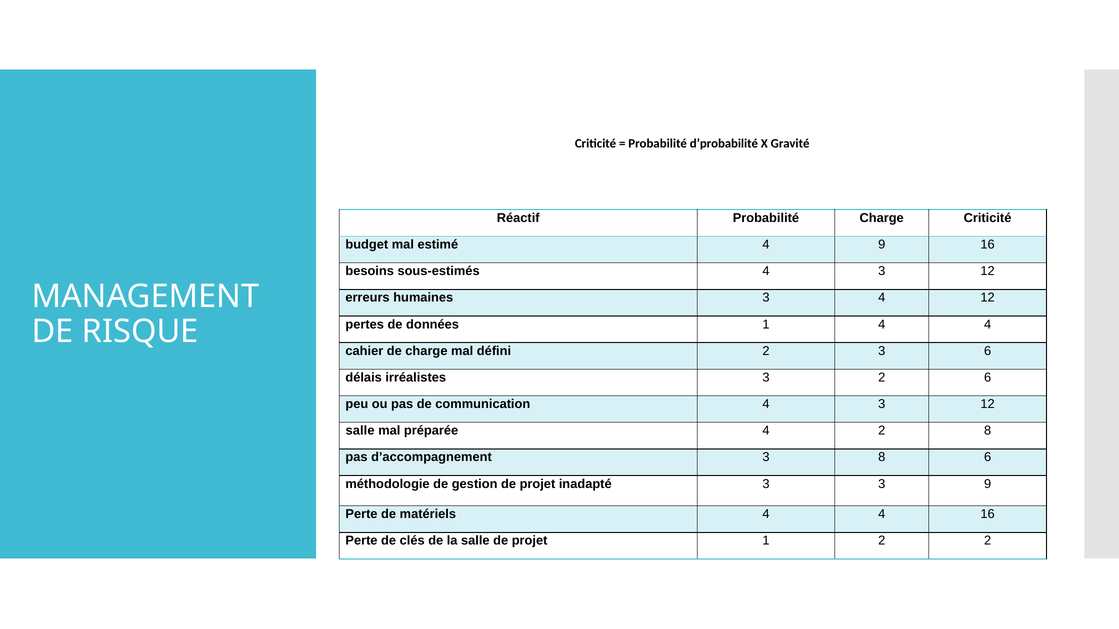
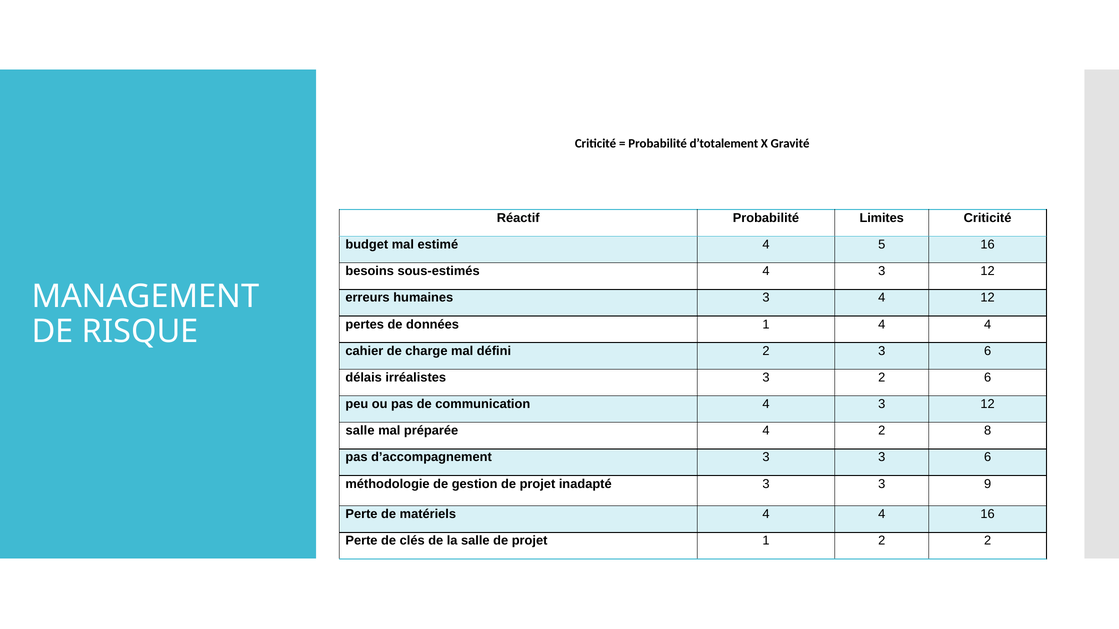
d’probabilité: d’probabilité -> d’totalement (724, 144)
Probabilité Charge: Charge -> Limites (882, 218)
4 9: 9 -> 5 (882, 245)
d’accompagnement 3 8: 8 -> 3 (882, 458)
